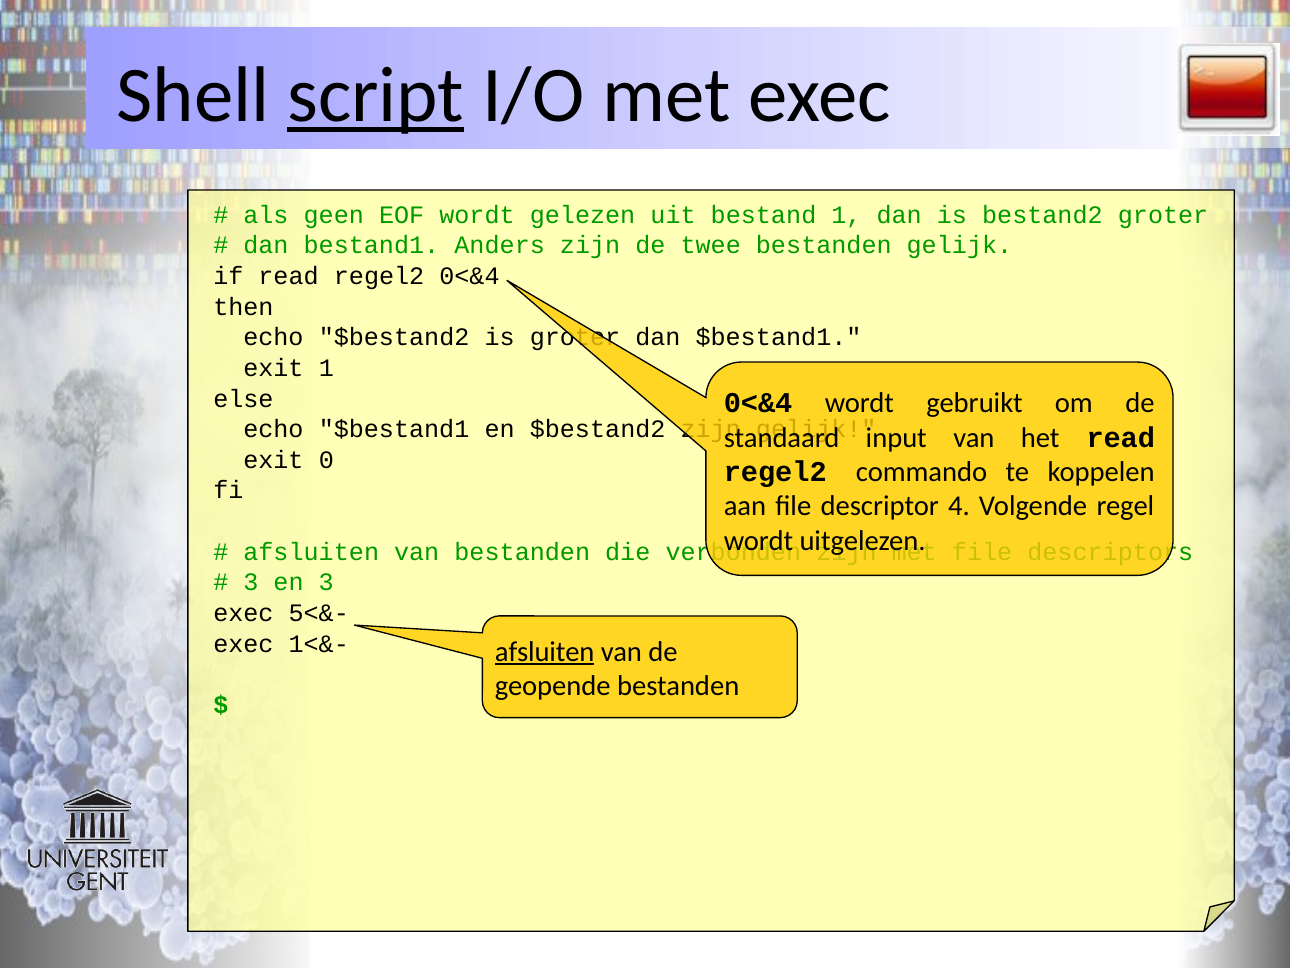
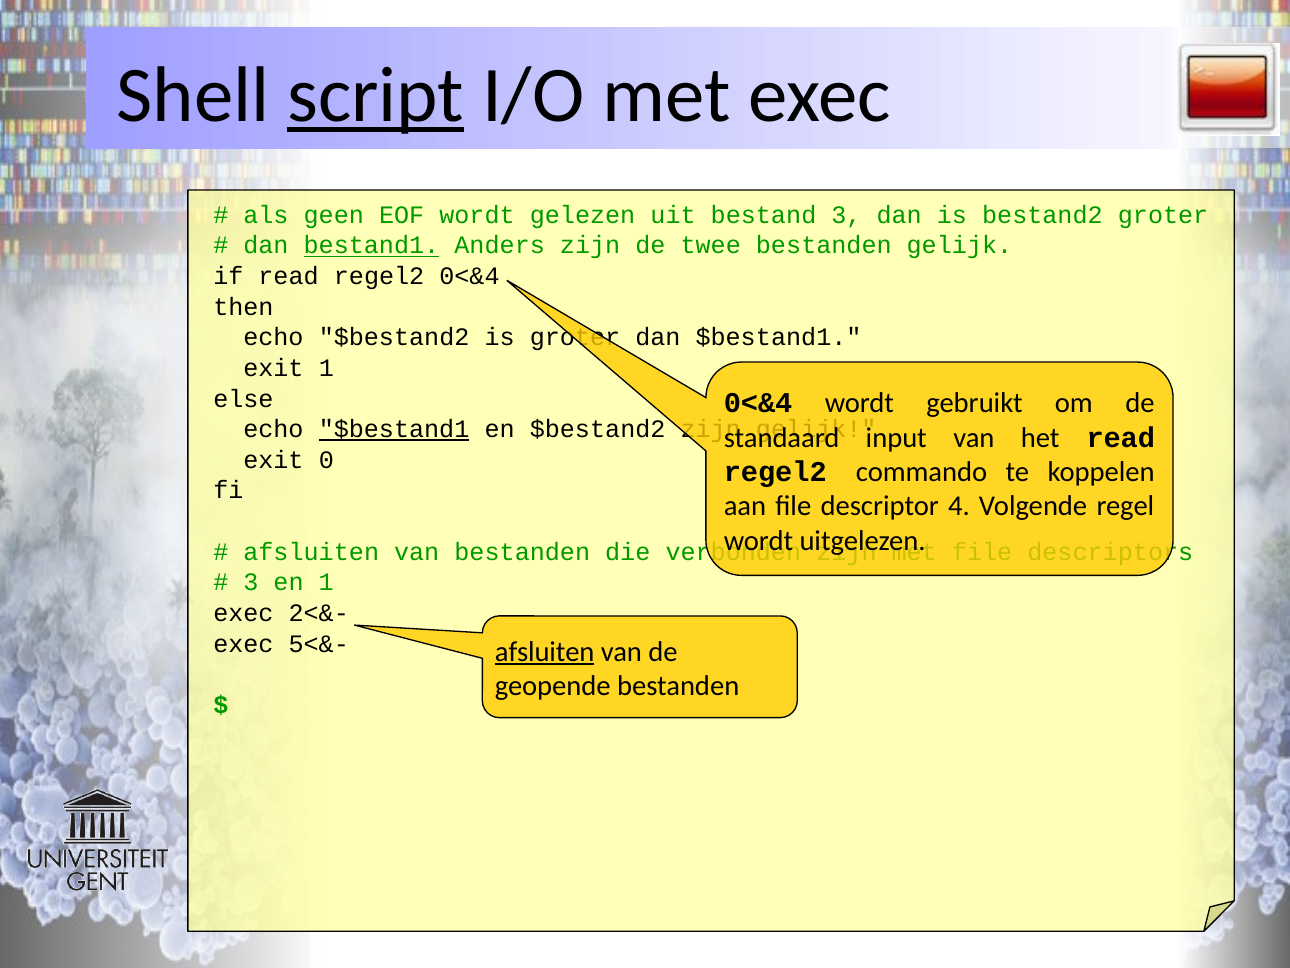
bestand 1: 1 -> 3 (846, 215)
bestand1 underline: none -> present (371, 245)
$bestand1 underline: none -> present (394, 429)
en 3: 3 -> 1 (326, 582)
5<&-: 5<&- -> 2<&- (319, 613)
1<&-: 1<&- -> 5<&- (319, 644)
